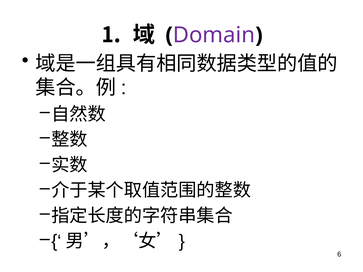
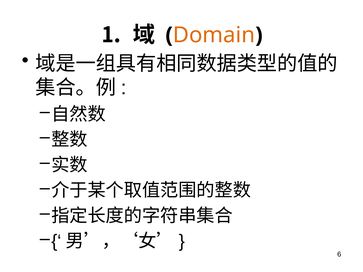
Domain colour: purple -> orange (214, 35)
